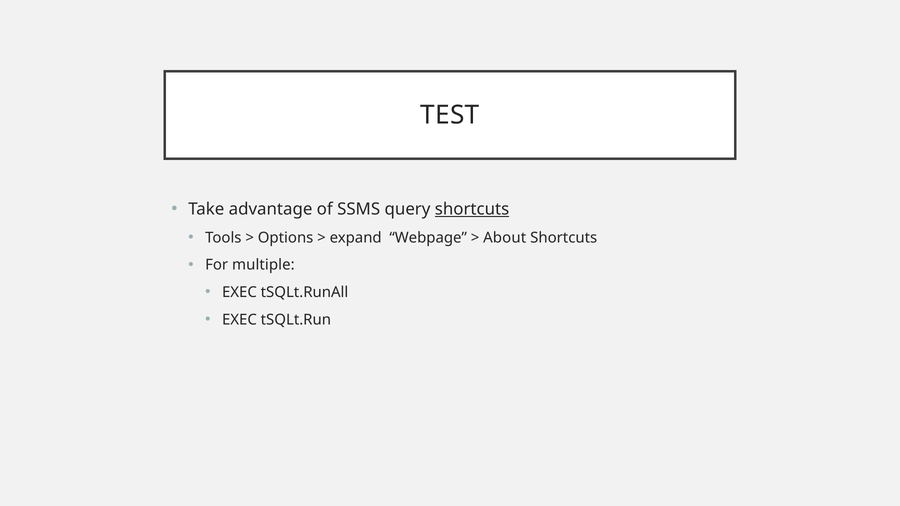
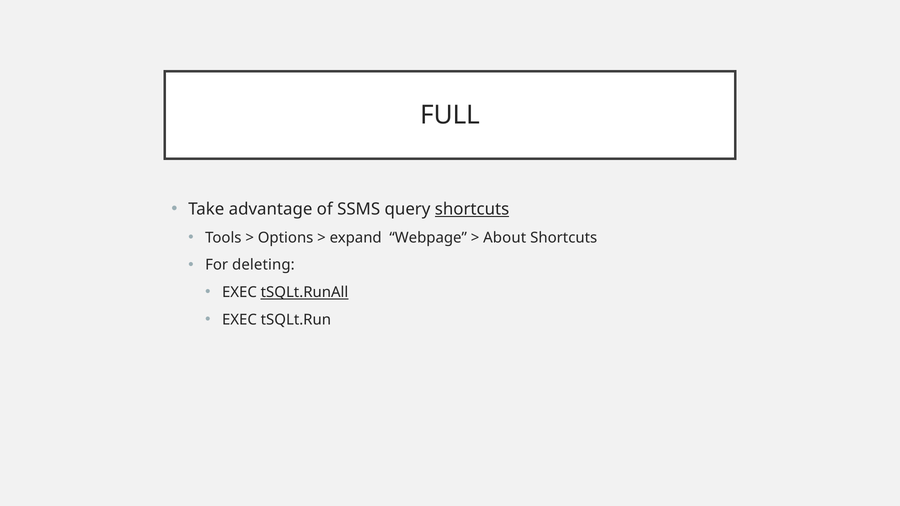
TEST: TEST -> FULL (450, 115)
multiple: multiple -> deleting (263, 265)
tSQLt.RunAll underline: none -> present (305, 293)
